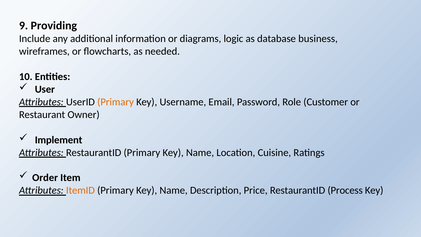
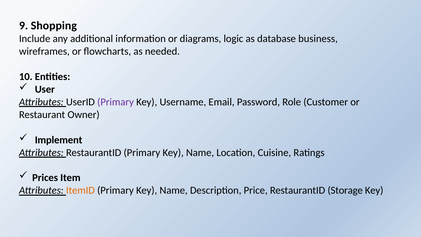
Providing: Providing -> Shopping (54, 26)
Primary colour: orange -> purple (116, 102)
Order: Order -> Prices (45, 178)
Process: Process -> Storage (345, 190)
